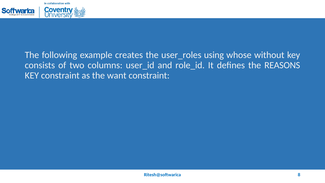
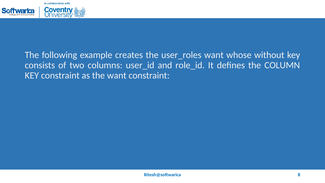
user_roles using: using -> want (214, 55)
REASONS: REASONS -> COLUMN (282, 65)
